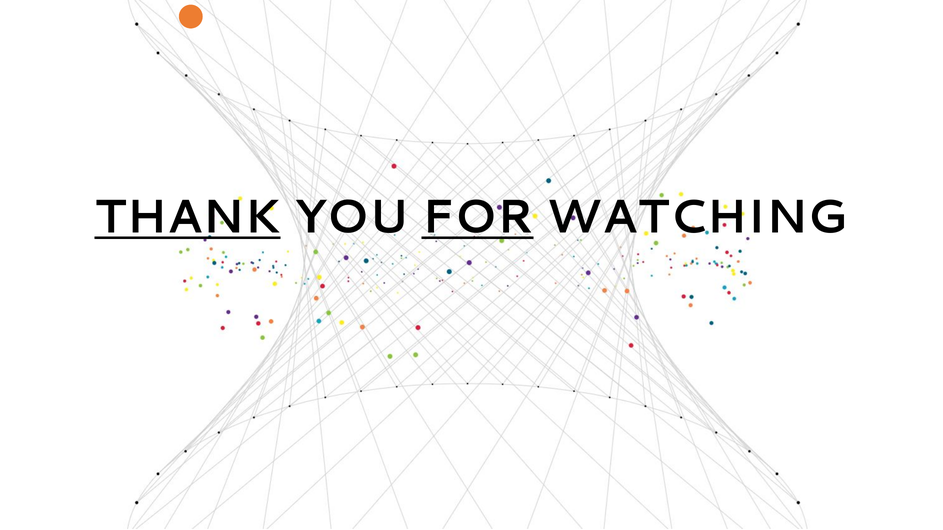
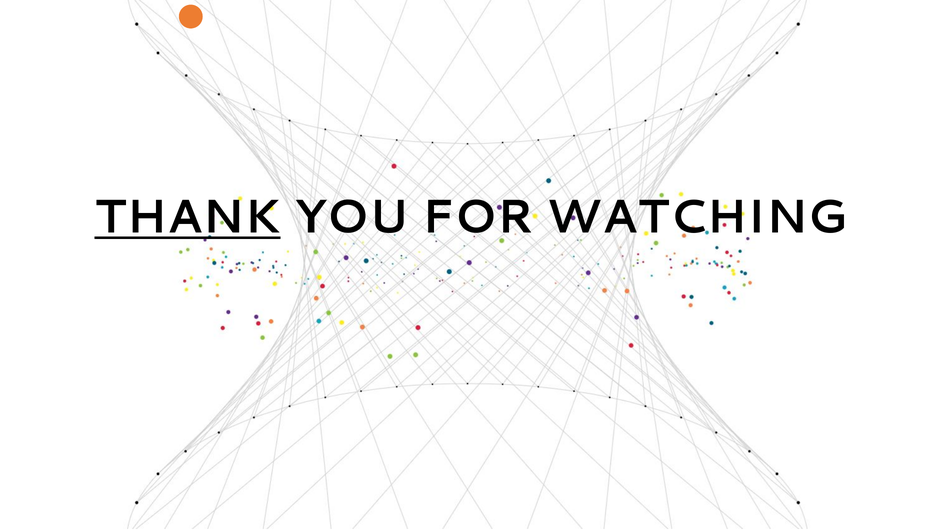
FOR underline: present -> none (478, 218)
